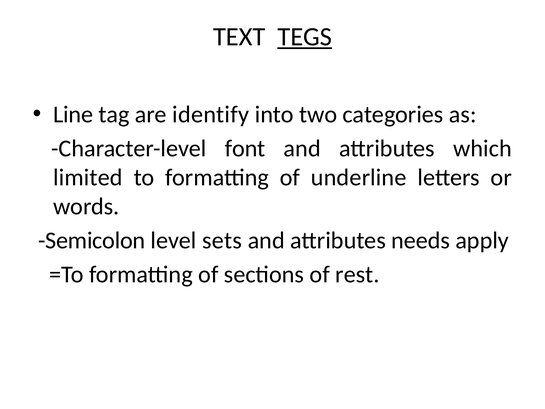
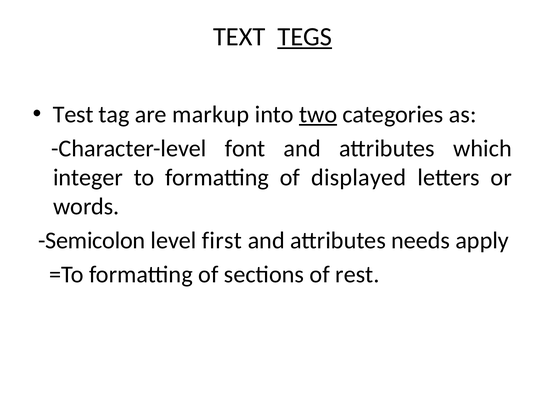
Line: Line -> Test (73, 114)
identify: identify -> markup (211, 114)
two underline: none -> present (318, 114)
limited: limited -> integer (88, 177)
underline: underline -> displayed (359, 177)
sets: sets -> first (222, 240)
